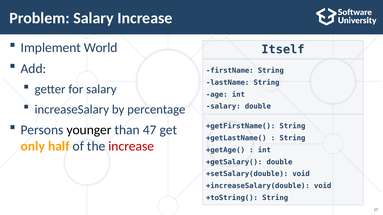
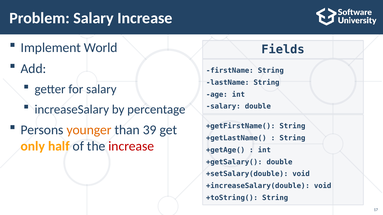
Itself: Itself -> Fields (283, 50)
younger colour: black -> orange (89, 130)
47: 47 -> 39 (150, 130)
